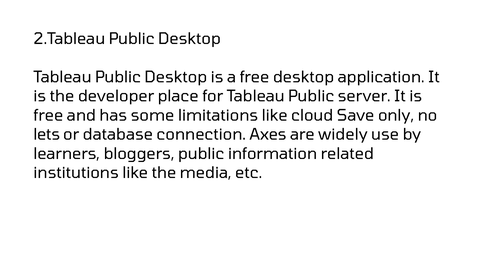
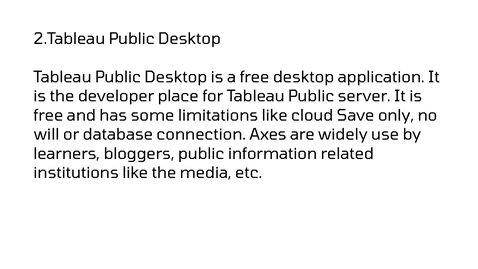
lets: lets -> will (47, 135)
